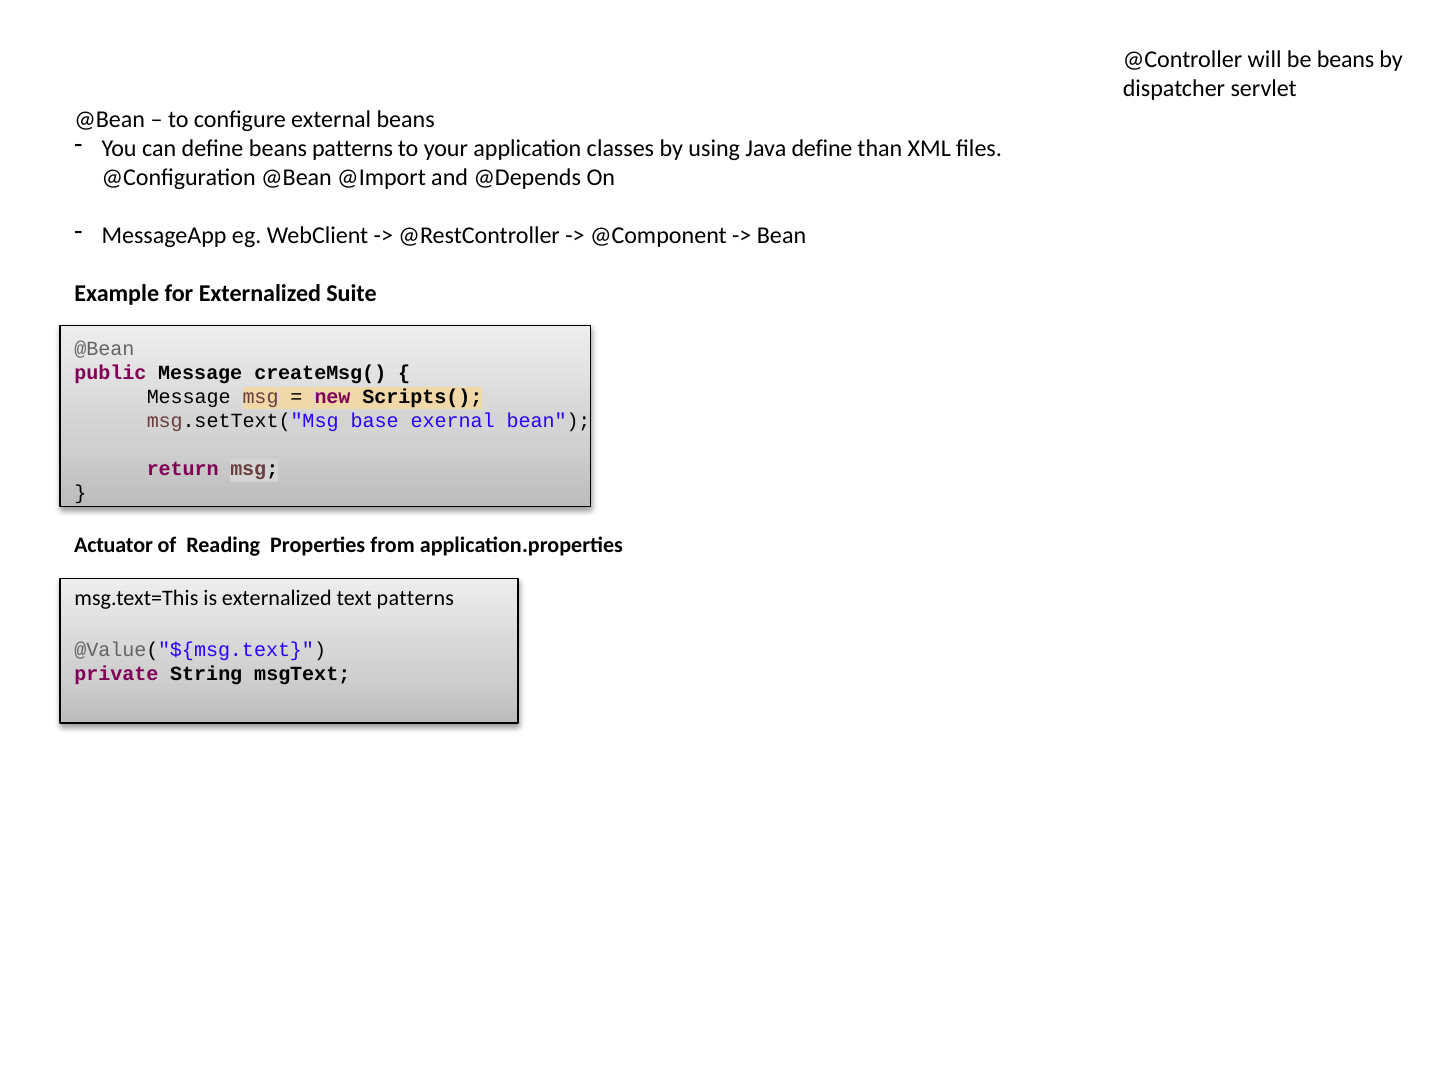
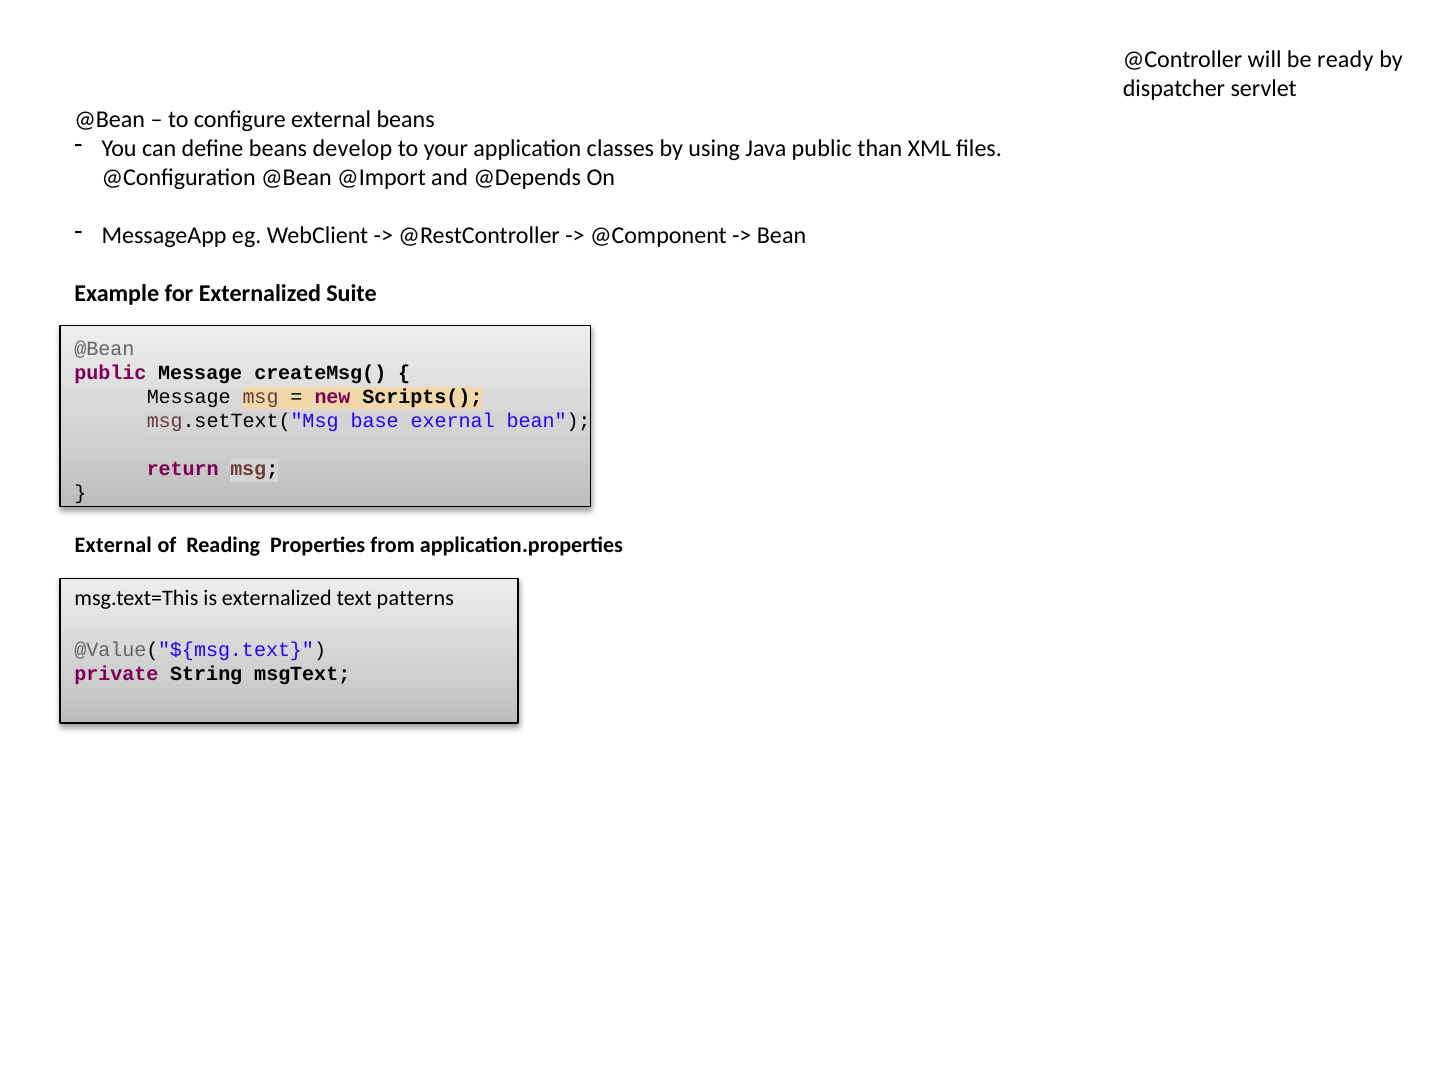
be beans: beans -> ready (1345, 59)
beans patterns: patterns -> develop (352, 148)
Java define: define -> public (822, 148)
Actuator: Actuator -> External (113, 545)
